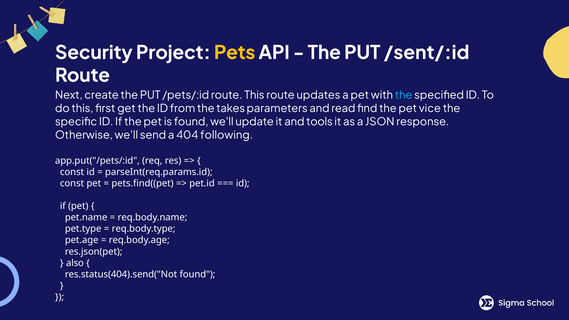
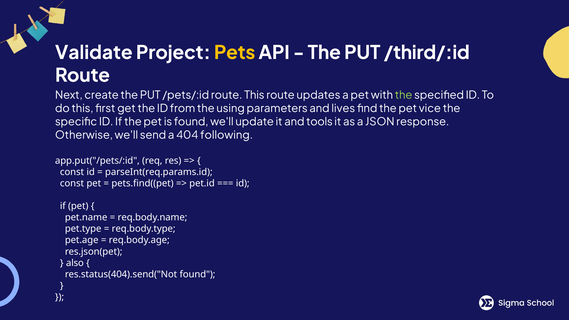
Security: Security -> Validate (94, 53)
/sent/:id: /sent/:id -> /third/:id (427, 53)
the colour: light blue -> light green (404, 95)
takes: takes -> using (231, 109)
read: read -> lives (343, 109)
